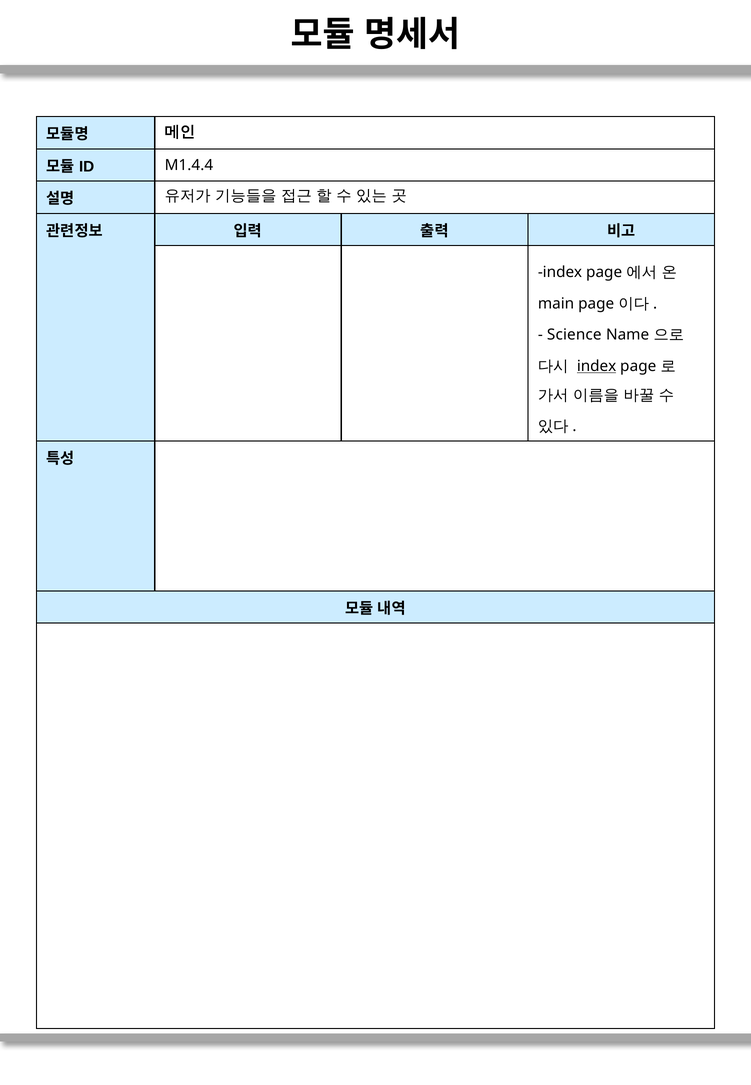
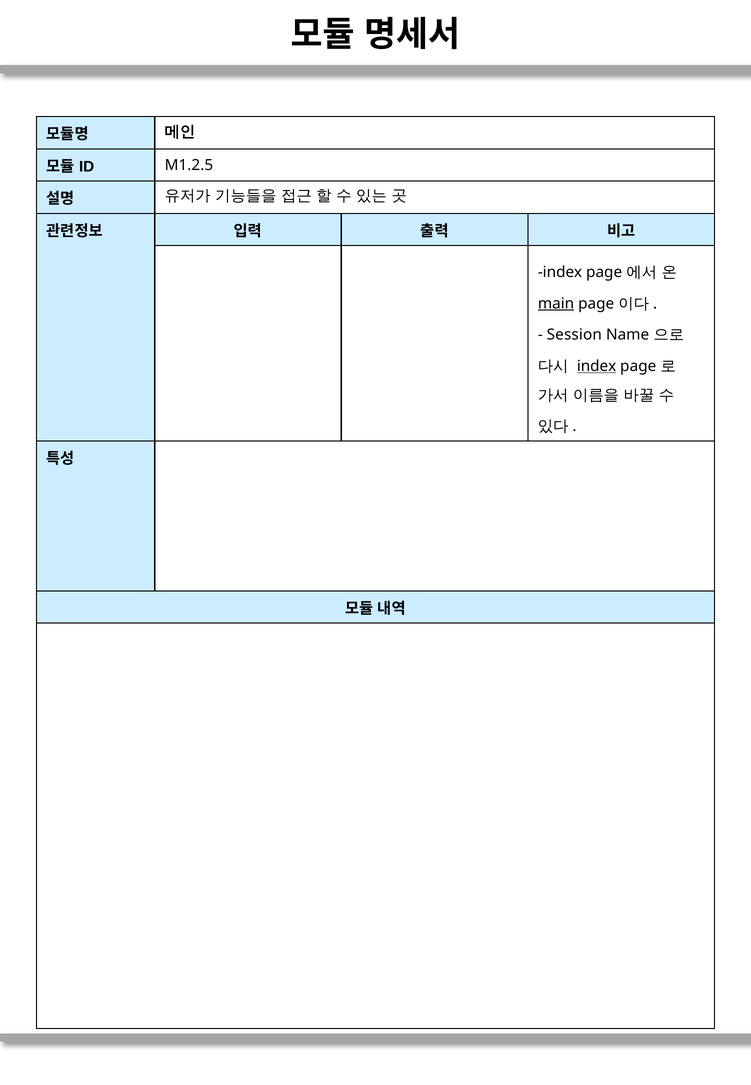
M1.4.4: M1.4.4 -> M1.2.5 (189, 165)
main underline: none -> present (556, 304)
Science: Science -> Session (574, 335)
